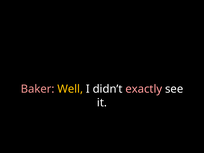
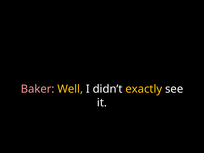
exactly colour: pink -> yellow (144, 89)
